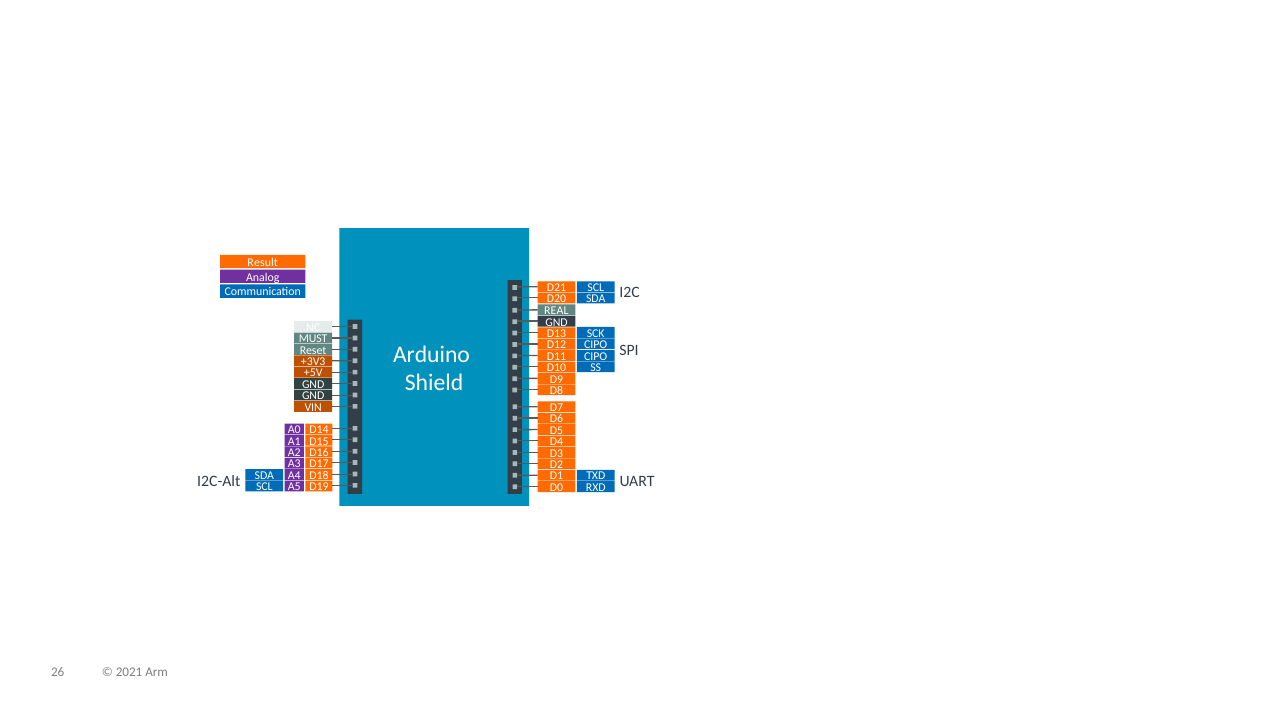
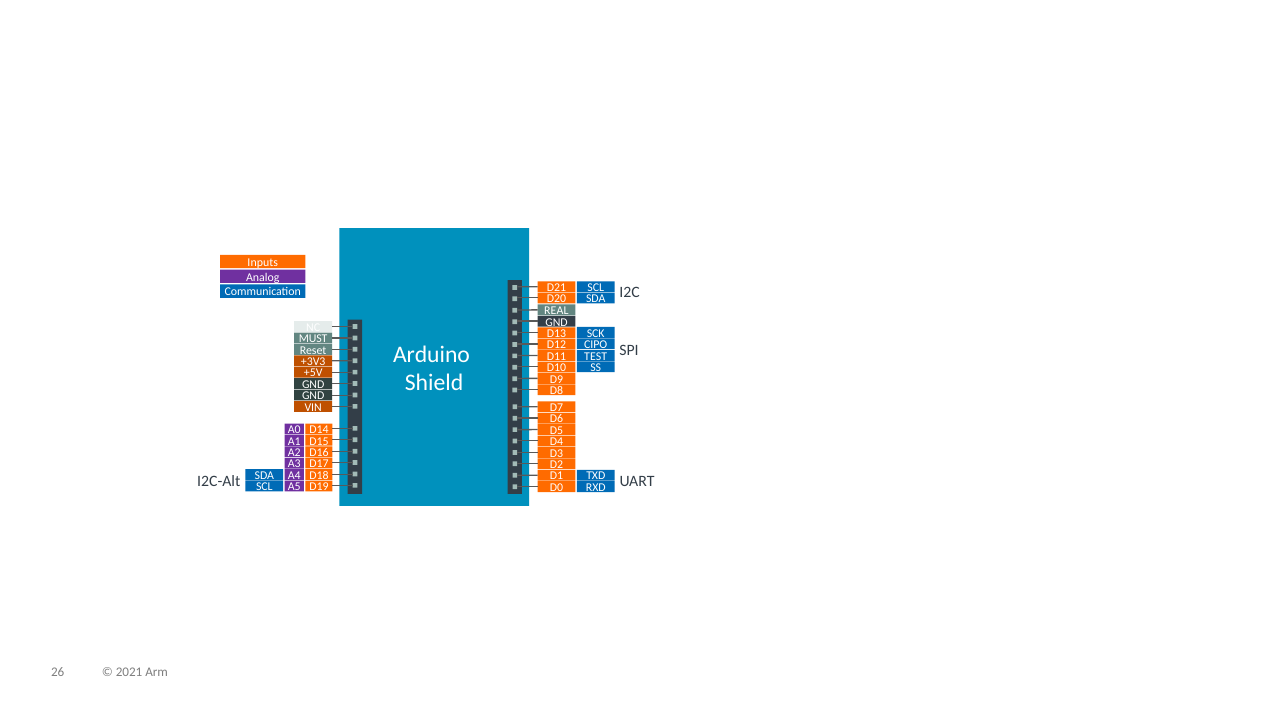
Result: Result -> Inputs (263, 262)
CIPO: CIPO -> TEST (596, 356)
